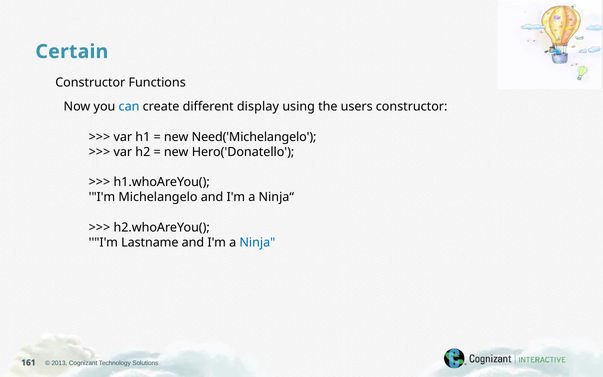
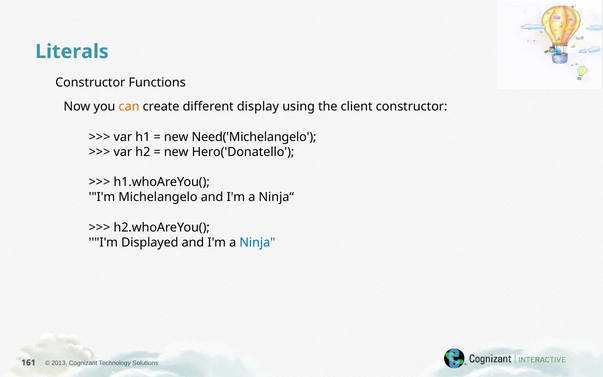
Certain: Certain -> Literals (72, 52)
can colour: blue -> orange (129, 107)
users: users -> client (357, 107)
Lastname: Lastname -> Displayed (150, 242)
